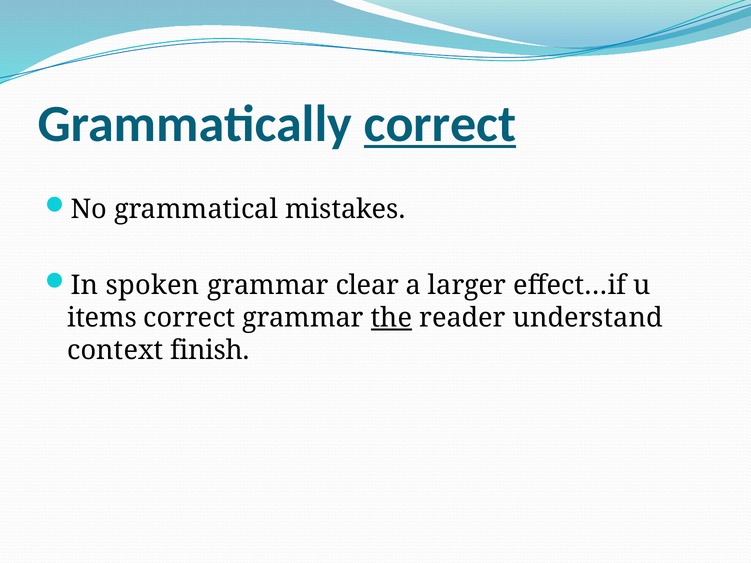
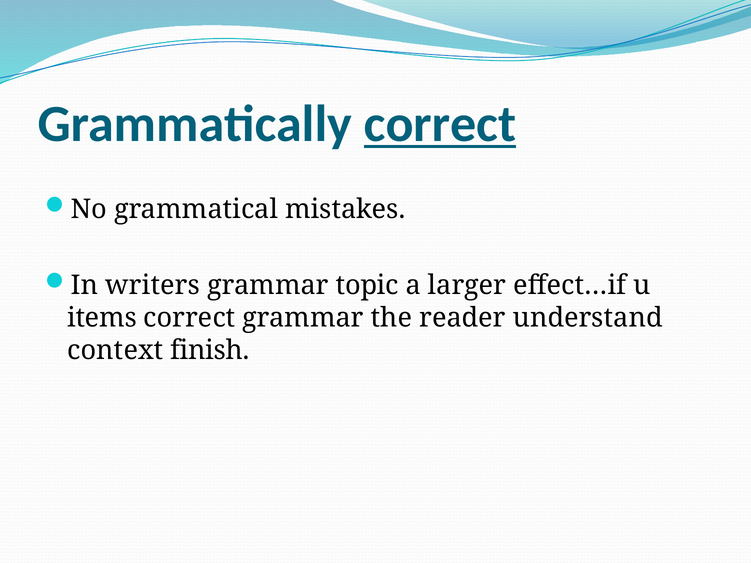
spoken: spoken -> writers (153, 285)
clear: clear -> topic (367, 285)
the underline: present -> none (392, 318)
